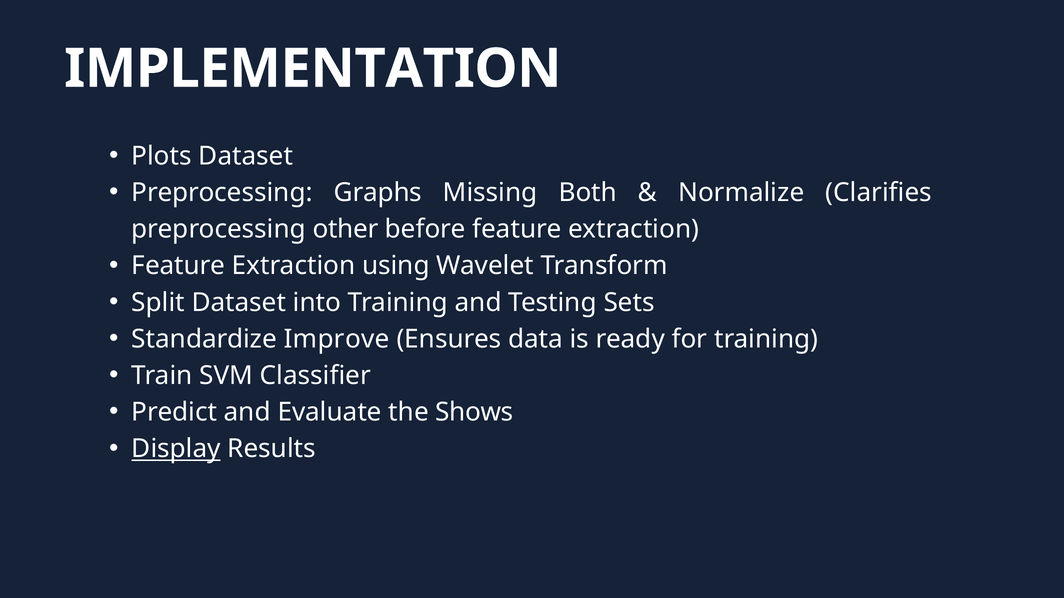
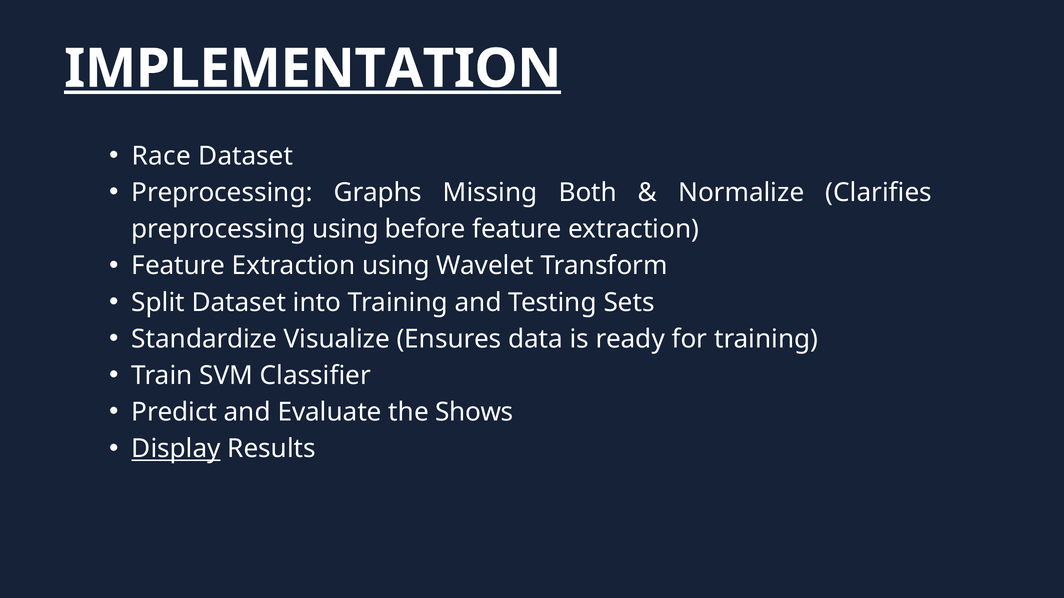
IMPLEMENTATION underline: none -> present (313, 69)
Plots: Plots -> Race (161, 156)
preprocessing other: other -> using (346, 229)
Improve: Improve -> Visualize (337, 339)
